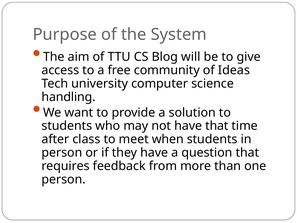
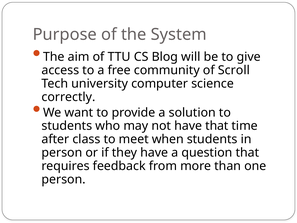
Ideas: Ideas -> Scroll (234, 70)
handling: handling -> correctly (68, 97)
